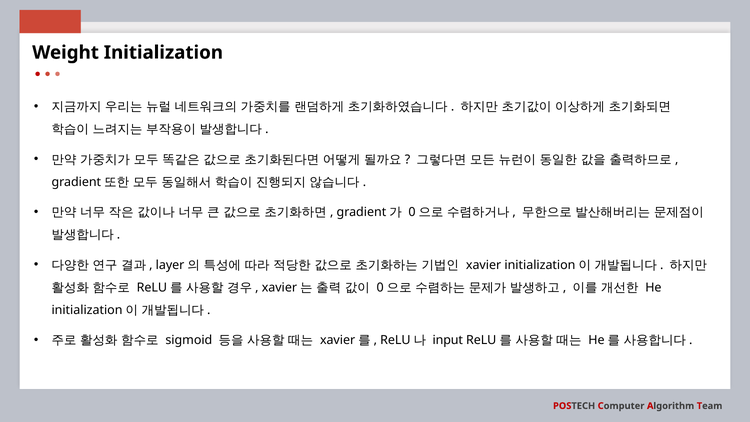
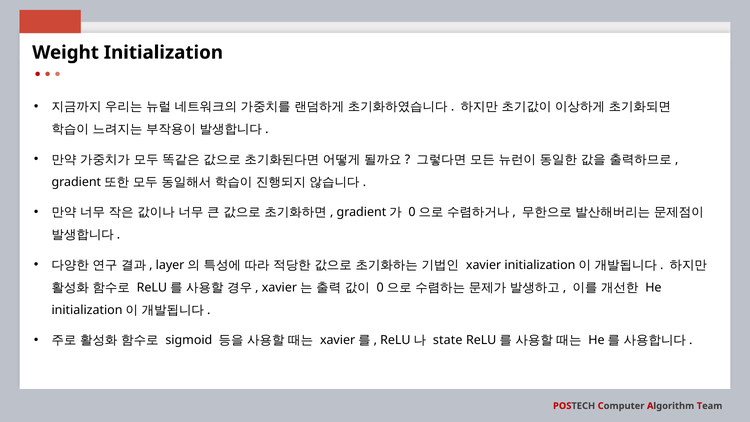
input: input -> state (448, 340)
